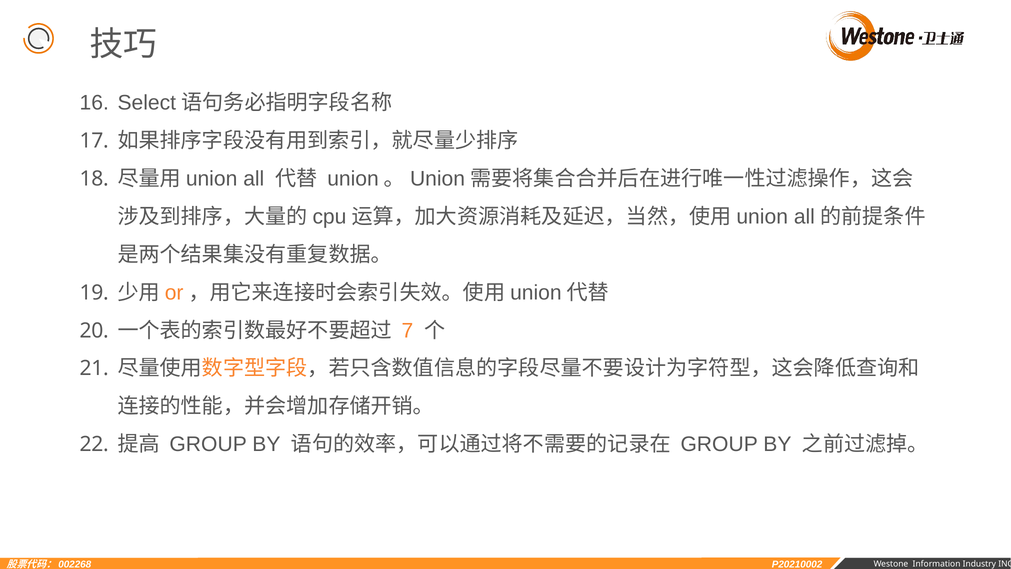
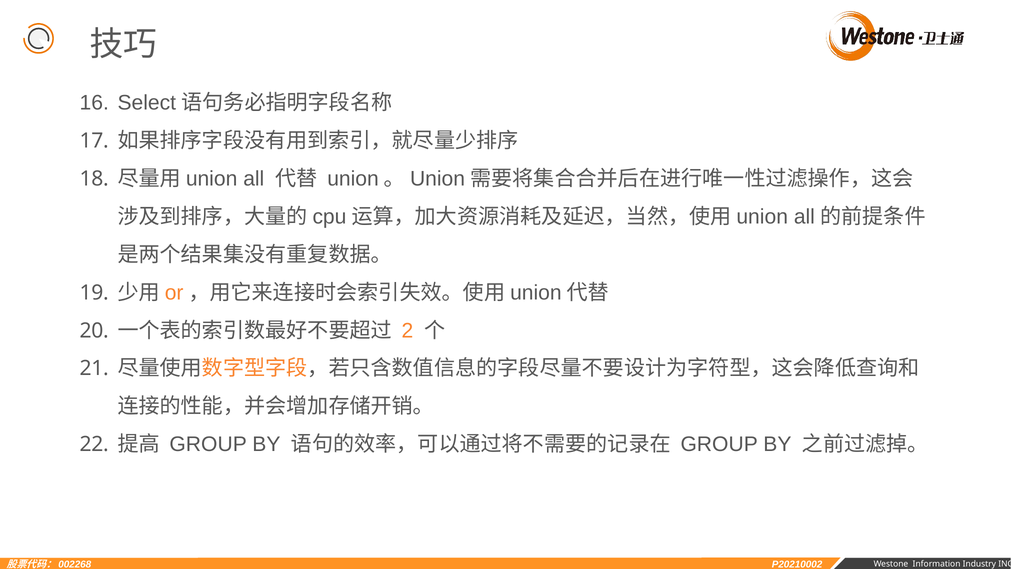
7: 7 -> 2 (407, 330)
